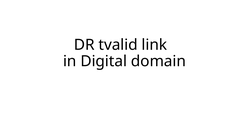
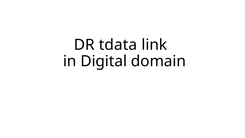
tvalid: tvalid -> tdata (118, 45)
